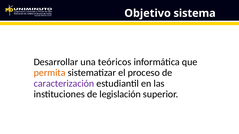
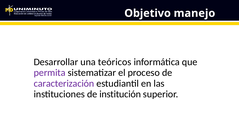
sistema: sistema -> manejo (194, 13)
permita colour: orange -> purple (50, 73)
legislación: legislación -> institución (120, 94)
